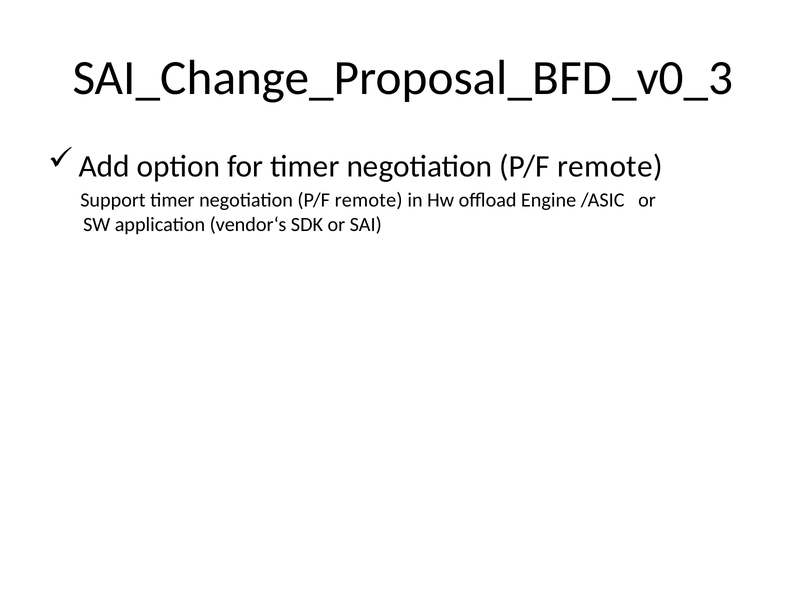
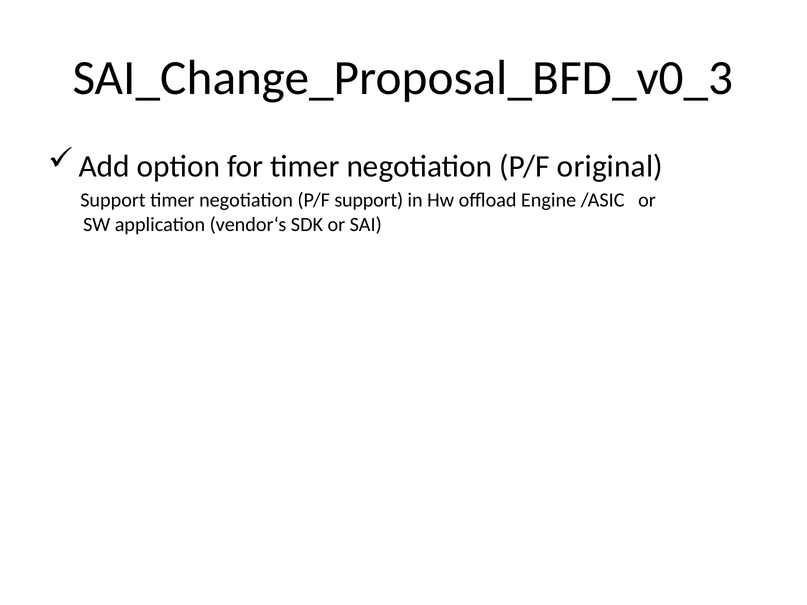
remote: remote -> original (610, 166)
remote: remote -> support (369, 200)
